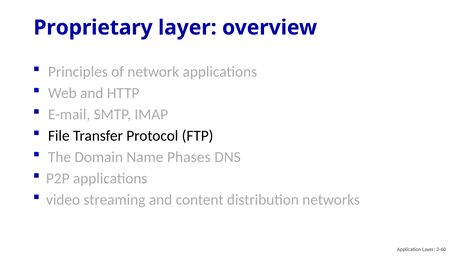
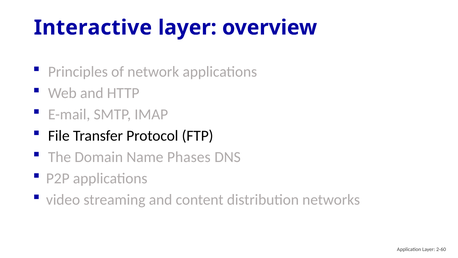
Proprietary: Proprietary -> Interactive (93, 28)
